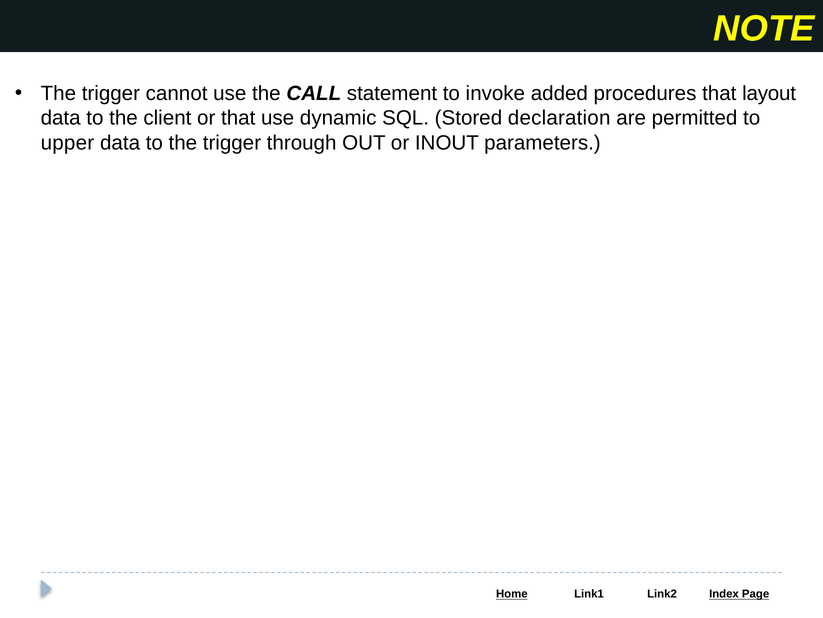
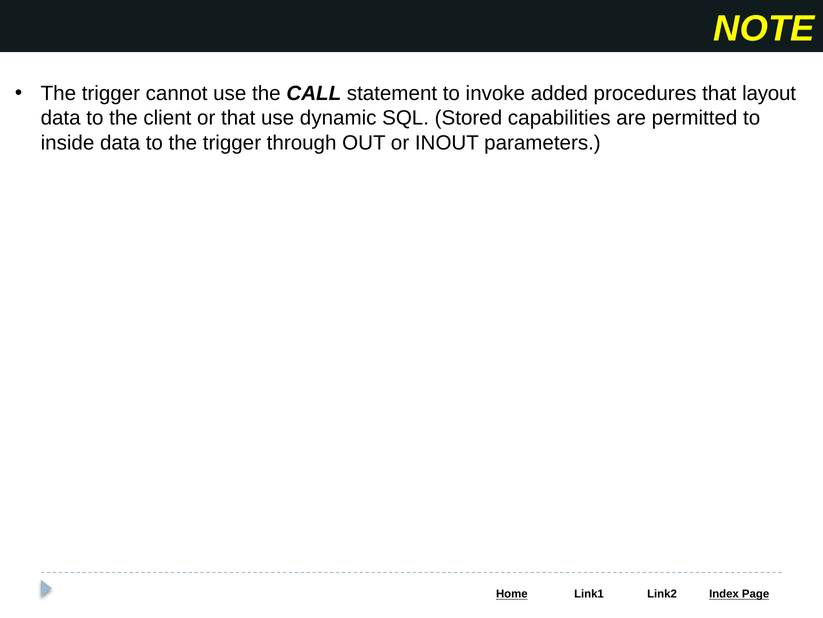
declaration: declaration -> capabilities (559, 118)
upper: upper -> inside (68, 143)
